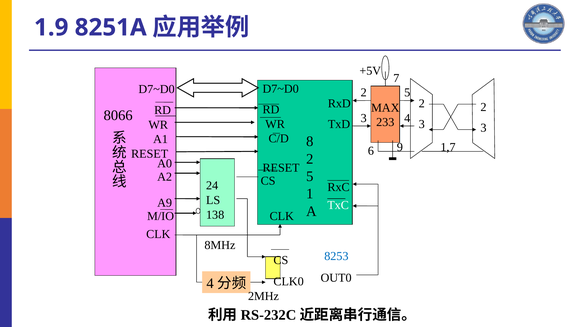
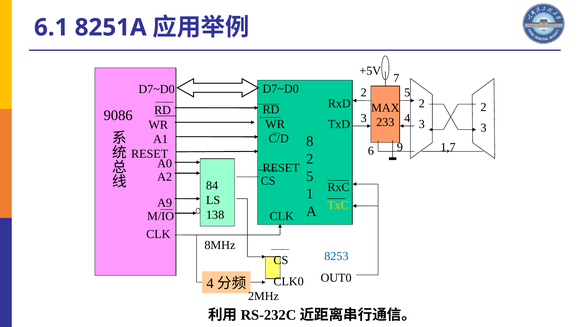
1.9: 1.9 -> 6.1 (51, 27)
8066: 8066 -> 9086 (118, 115)
24: 24 -> 84 (212, 186)
TxC colour: white -> yellow (338, 205)
